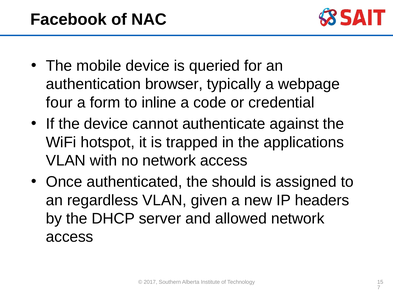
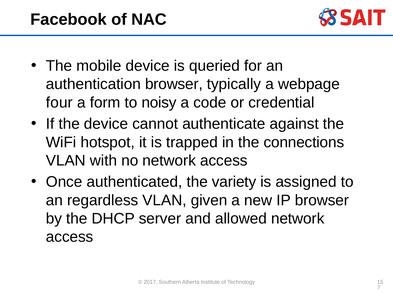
inline: inline -> noisy (159, 102)
applications: applications -> connections (304, 142)
should: should -> variety (234, 182)
IP headers: headers -> browser (322, 200)
